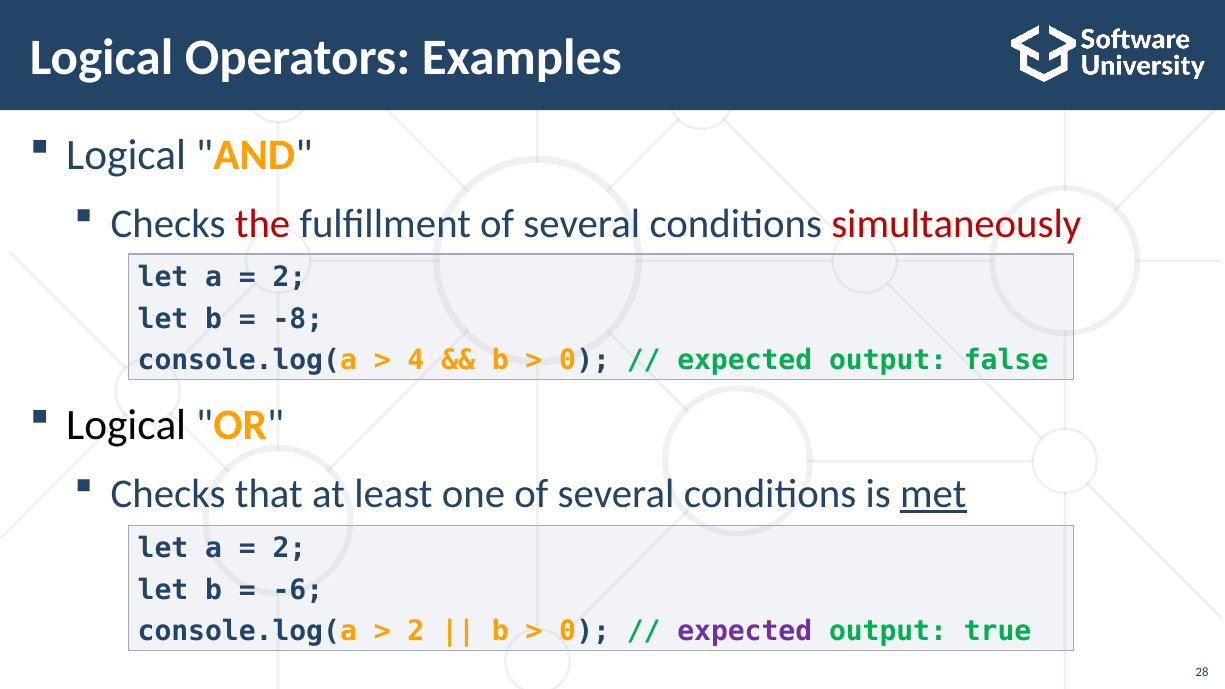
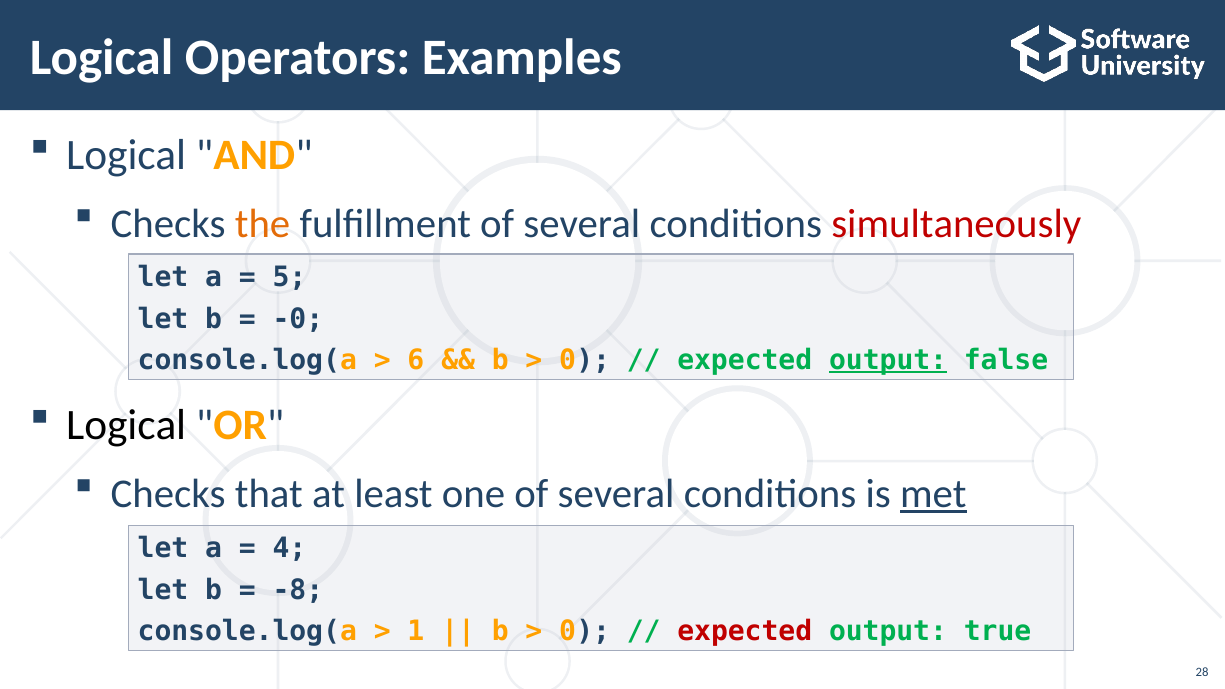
the colour: red -> orange (263, 224)
2: 2 -> 5 (289, 277)
-8: -8 -> -0 (298, 319)
4: 4 -> 6 (416, 360)
output underline: none -> present (888, 360)
2: 2 -> 4 (289, 549)
-6: -6 -> -8 (298, 590)
2: 2 -> 1 (416, 631)
expected colour: purple -> red (745, 631)
